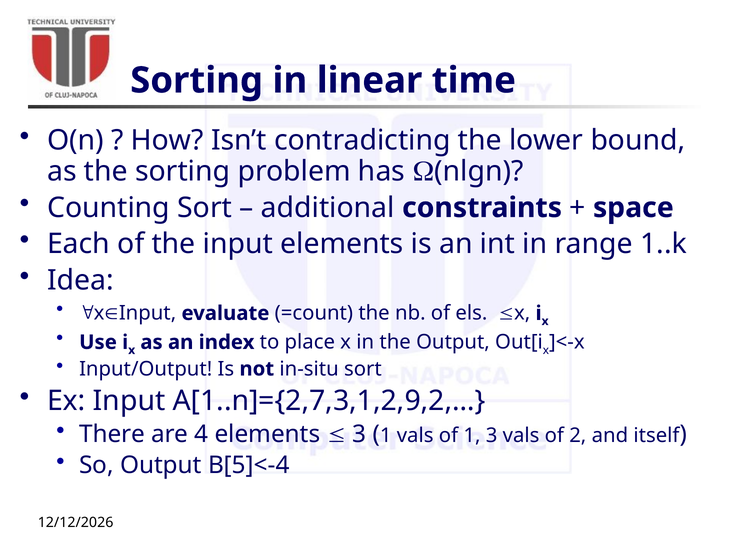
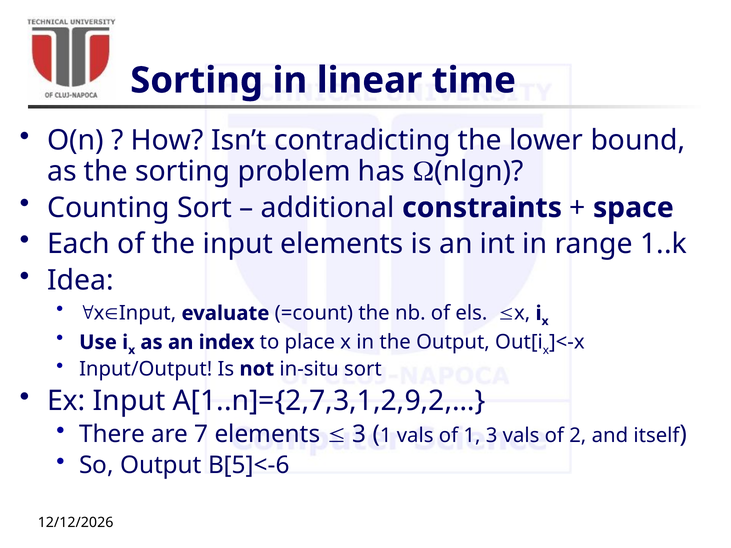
4: 4 -> 7 (201, 434)
B[5]<-4: B[5]<-4 -> B[5]<-6 (249, 466)
